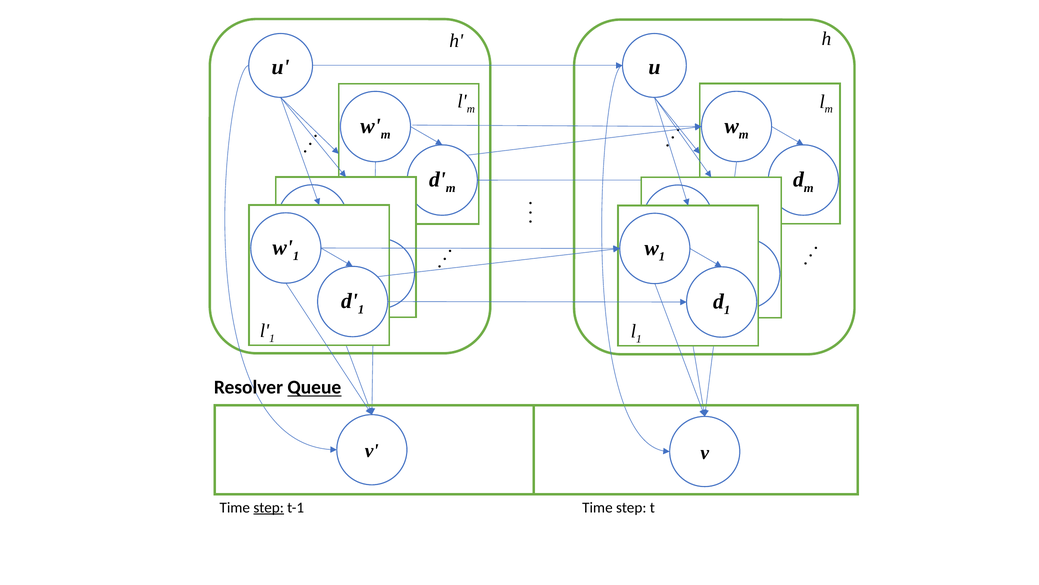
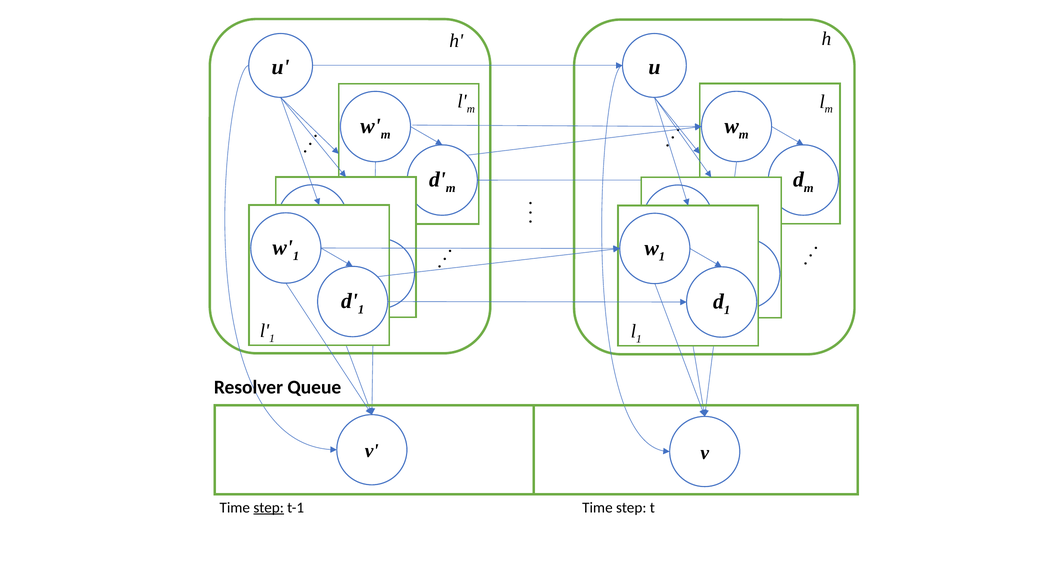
Queue underline: present -> none (314, 387)
